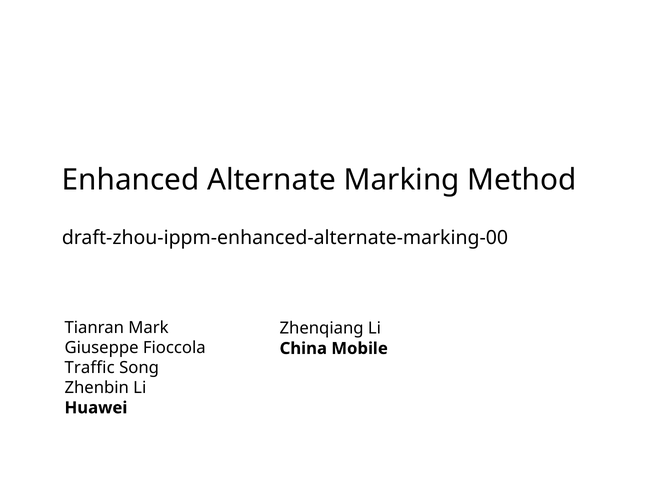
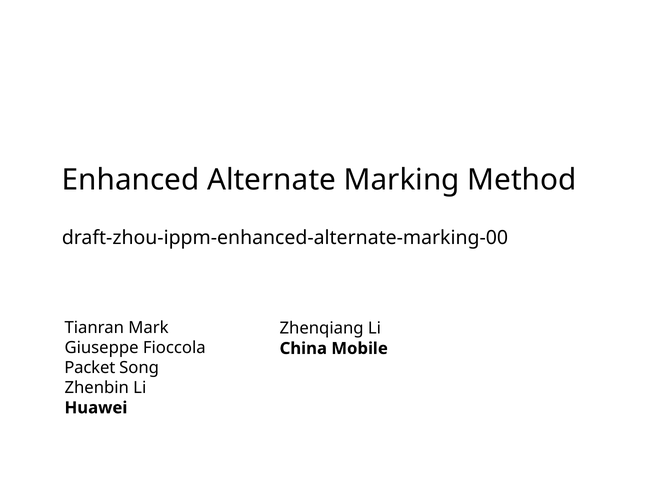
Traffic: Traffic -> Packet (90, 368)
